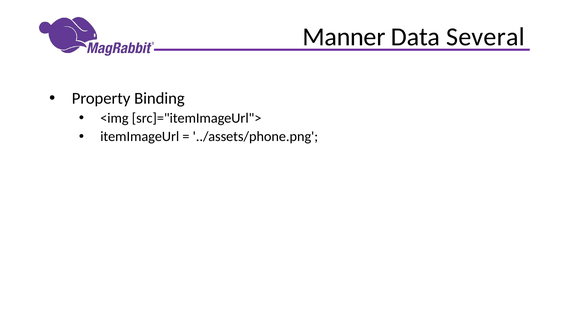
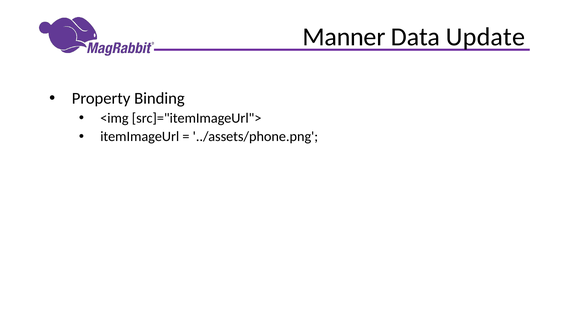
Several: Several -> Update (486, 37)
